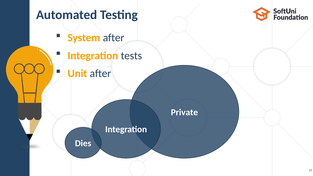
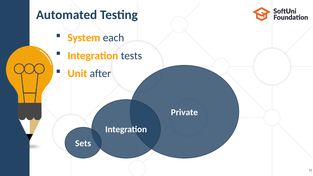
System after: after -> each (113, 38)
Dies: Dies -> Sets (83, 143)
